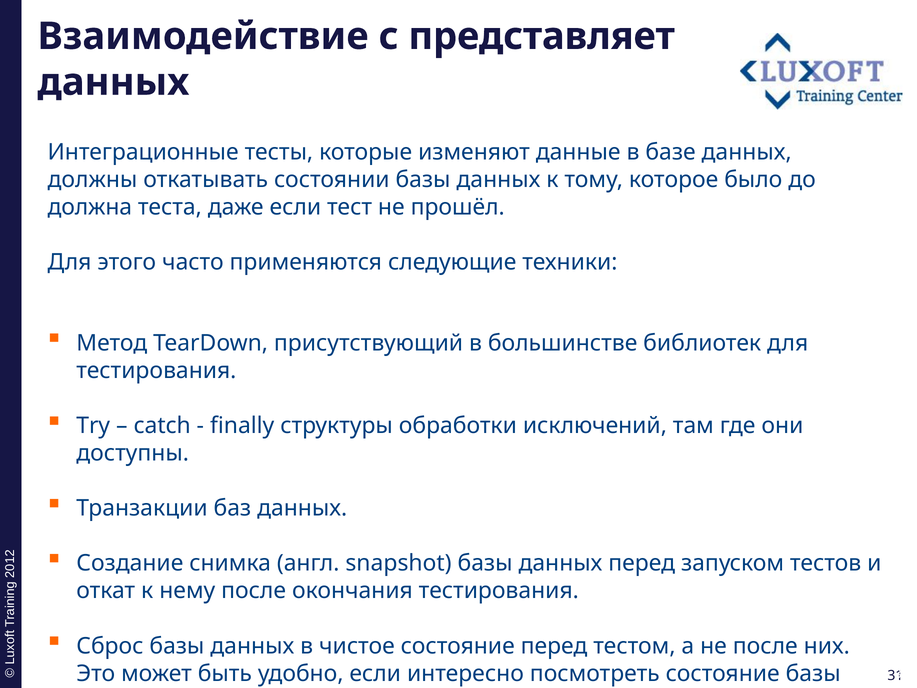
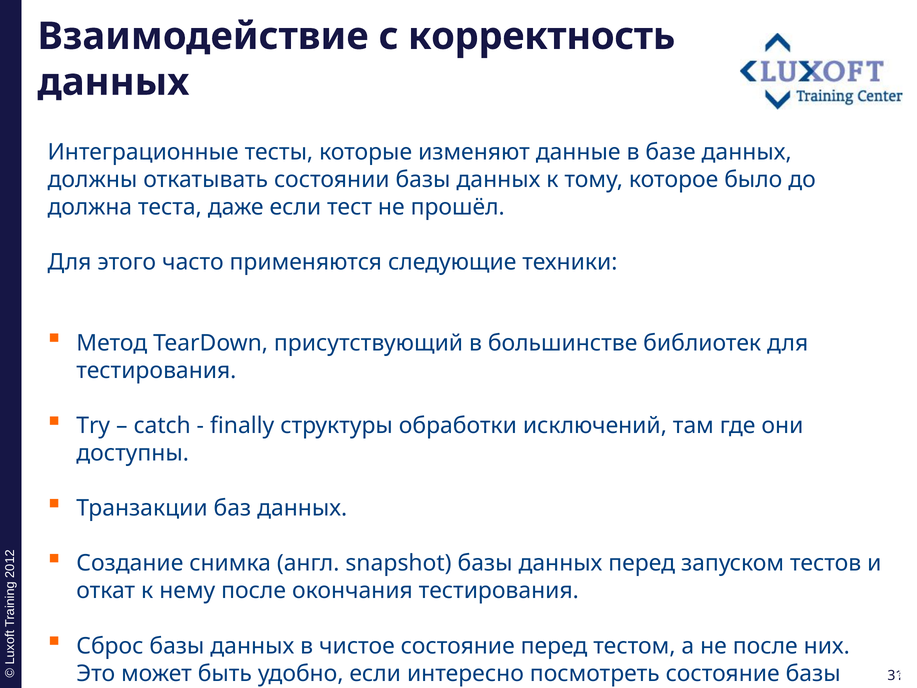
представляет: представляет -> корректность (542, 36)
